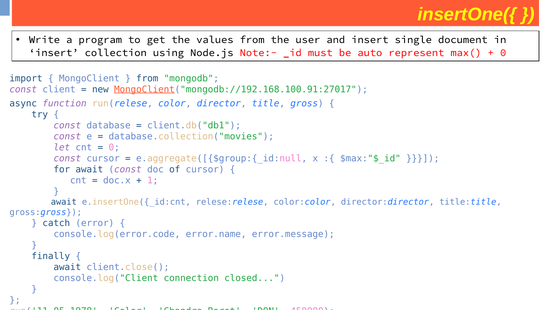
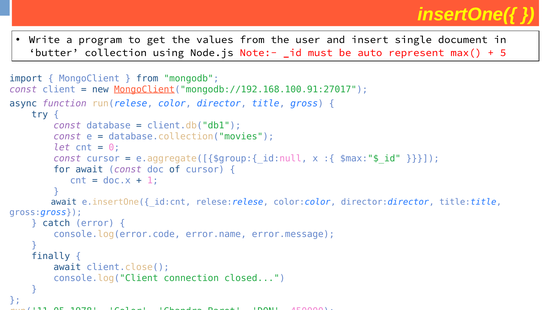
insert: insert -> butter (54, 53)
0: 0 -> 5 (503, 53)
